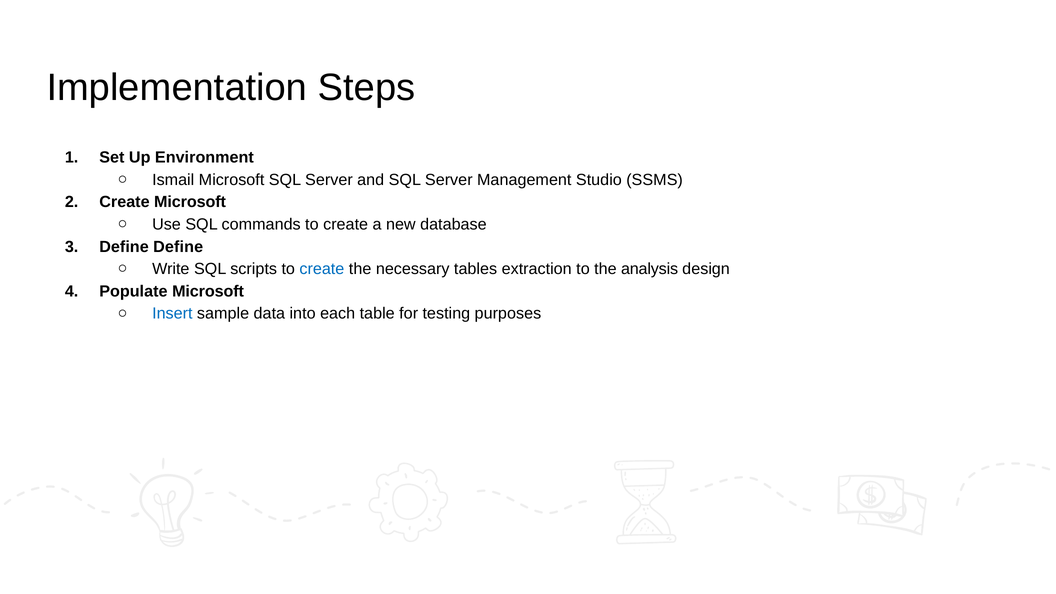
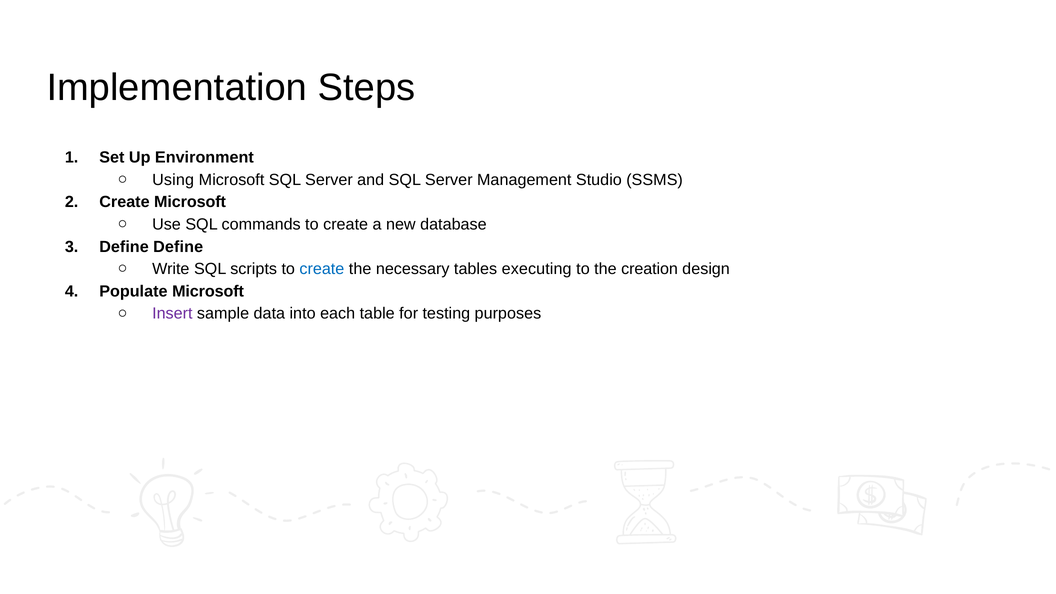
Ismail: Ismail -> Using (173, 180)
extraction: extraction -> executing (537, 269)
analysis: analysis -> creation (650, 269)
Insert colour: blue -> purple (172, 314)
